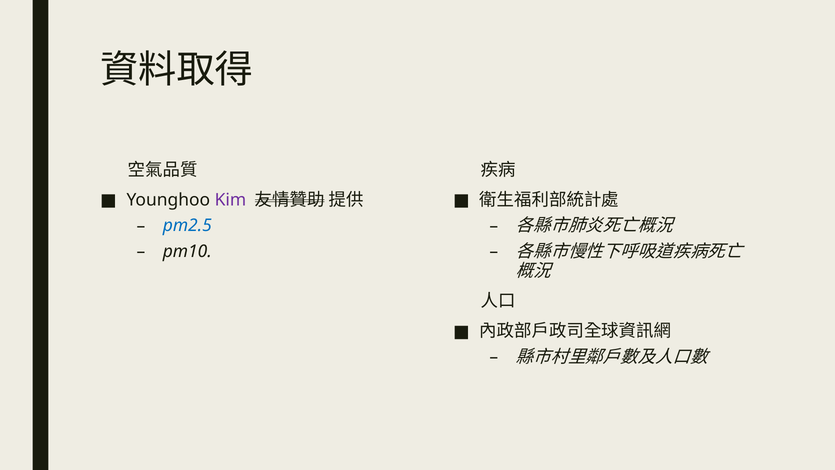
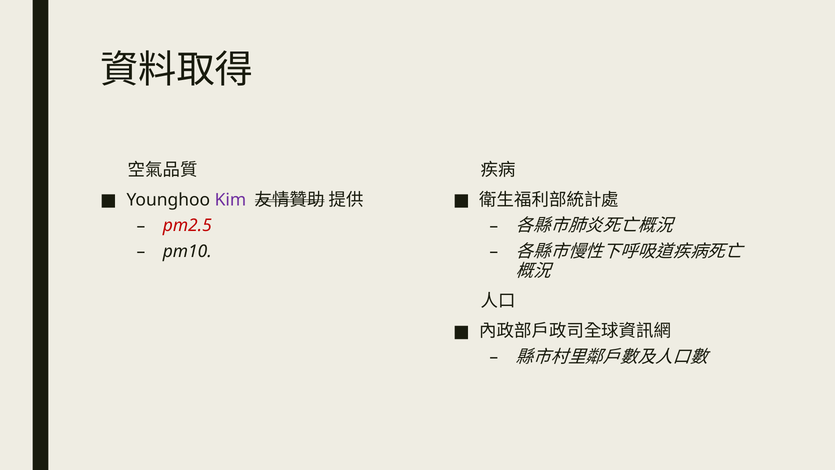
pm2.5 colour: blue -> red (187, 225)
